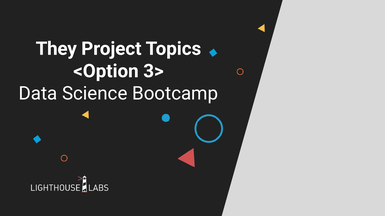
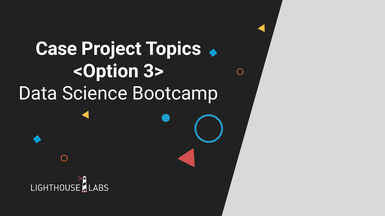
They: They -> Case (56, 49)
